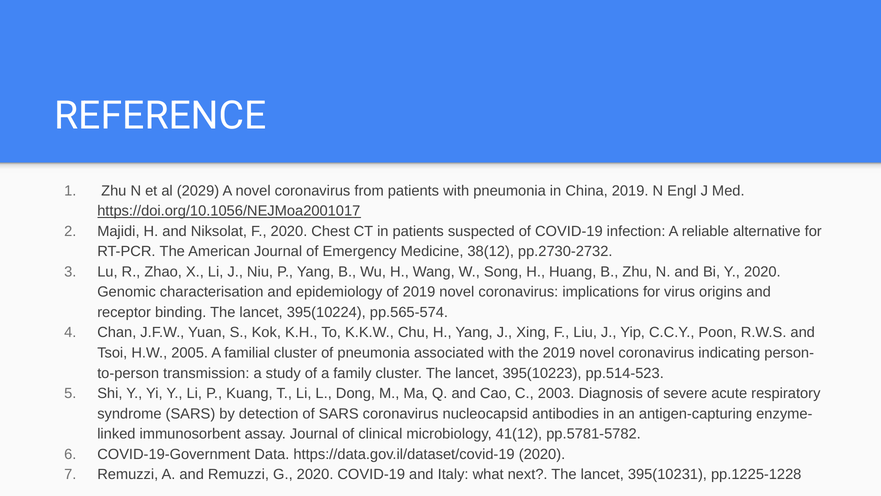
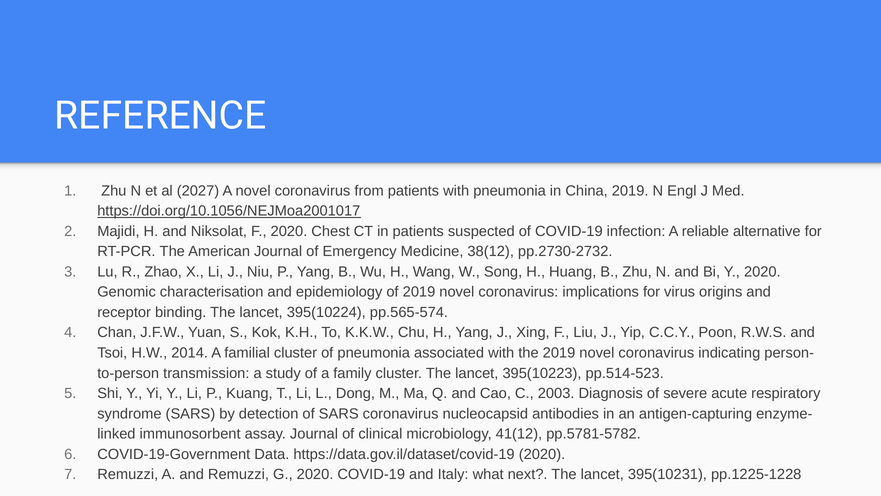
2029: 2029 -> 2027 (198, 191)
2005: 2005 -> 2014 (190, 353)
